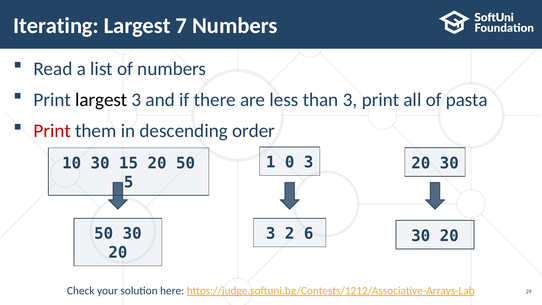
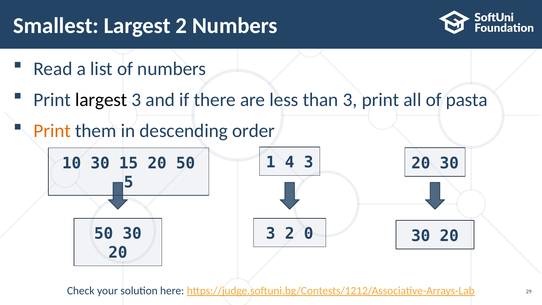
Iterating: Iterating -> Smallest (56, 26)
Largest 7: 7 -> 2 (181, 26)
Print colour: red -> orange (52, 131)
0: 0 -> 4 (290, 162)
6: 6 -> 0 (309, 234)
